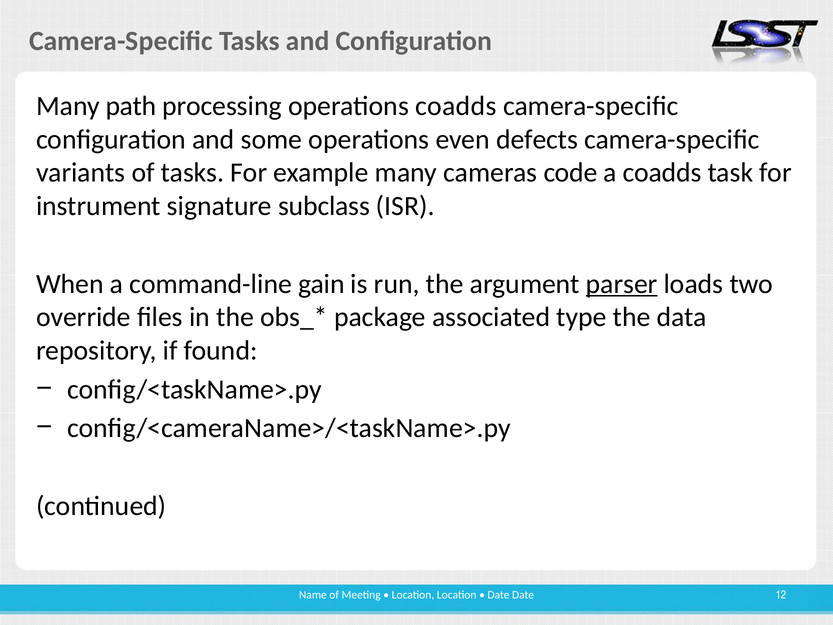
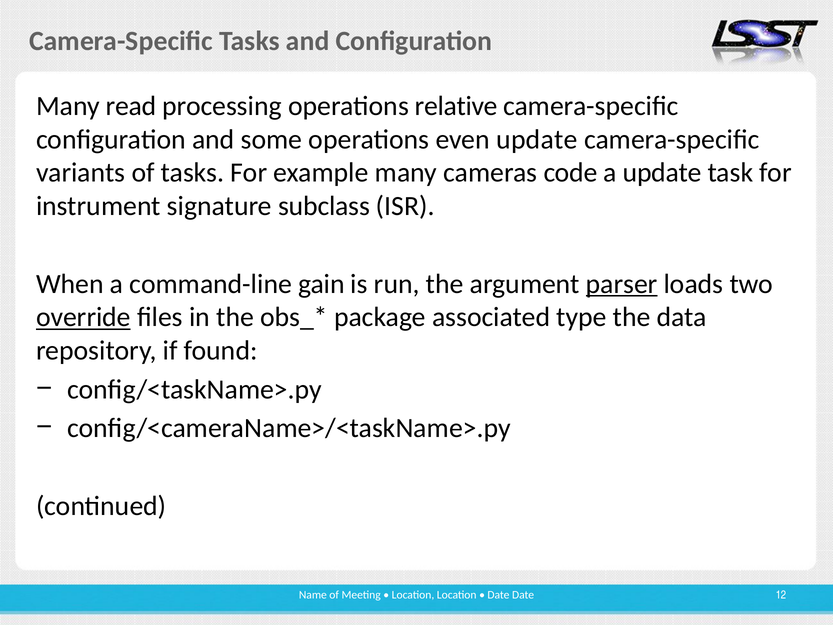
path: path -> read (131, 106)
operations coadds: coadds -> relative (456, 106)
even defects: defects -> update (537, 139)
a coadds: coadds -> update (662, 173)
override underline: none -> present (83, 317)
